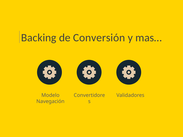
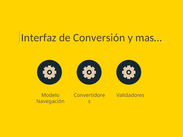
Backing: Backing -> Interfaz (39, 38)
